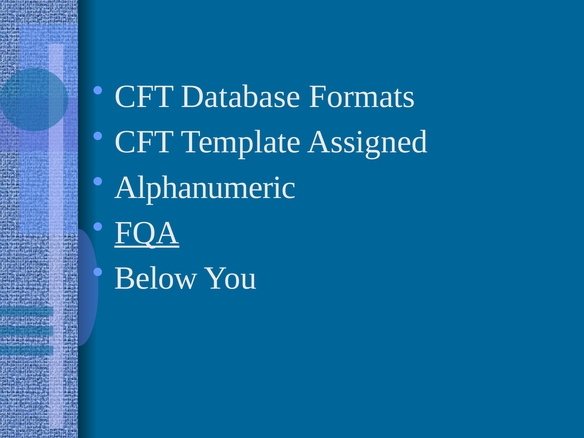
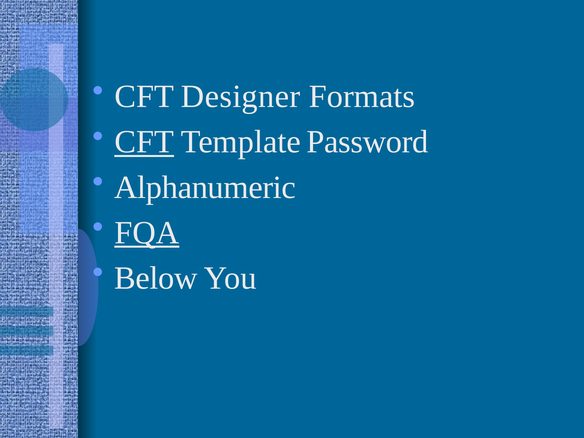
Database: Database -> Designer (241, 97)
CFT underline: none -> present (144, 142)
Assigned: Assigned -> Password (367, 142)
